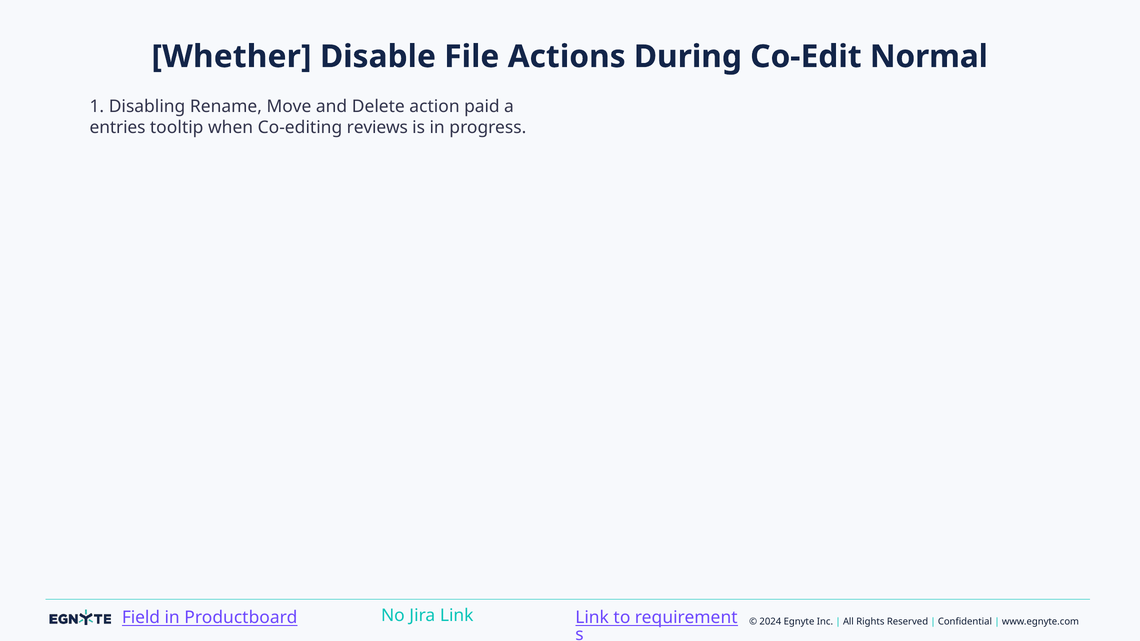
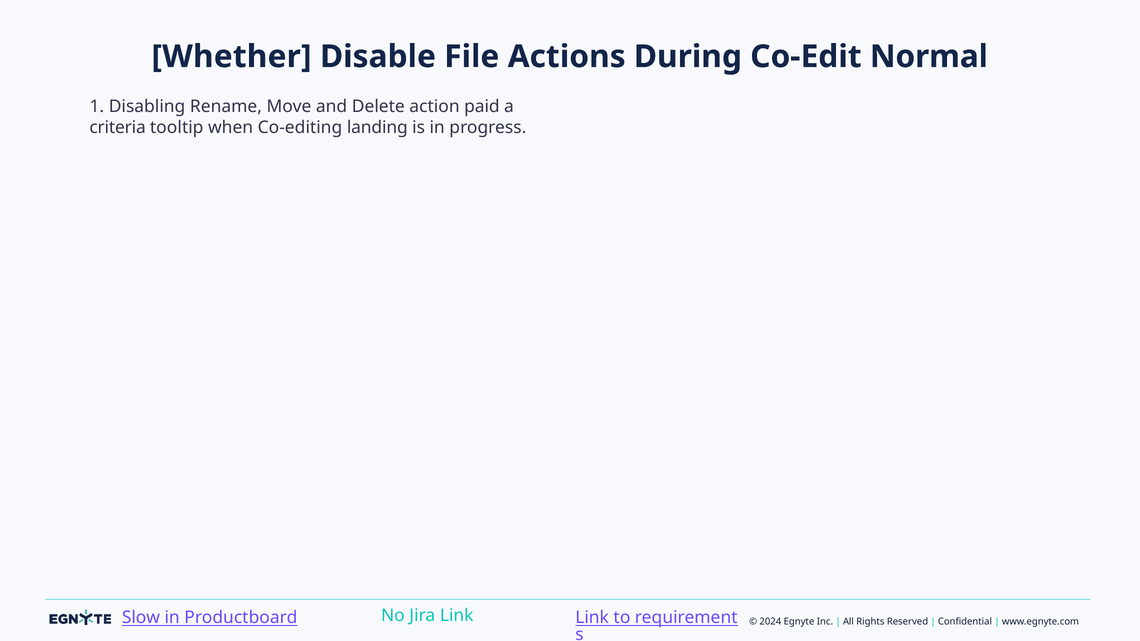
entries: entries -> criteria (118, 128)
reviews: reviews -> landing (377, 128)
Field: Field -> Slow (141, 618)
